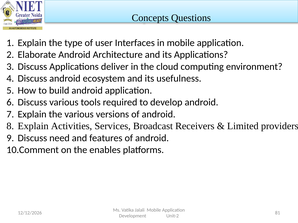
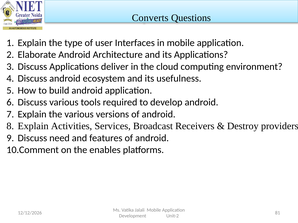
Concepts: Concepts -> Converts (150, 18)
Limited: Limited -> Destroy (243, 126)
